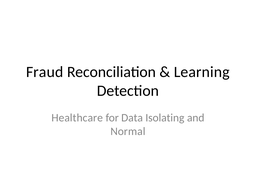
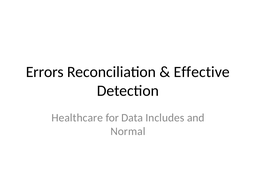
Fraud: Fraud -> Errors (45, 72)
Learning: Learning -> Effective (202, 72)
Isolating: Isolating -> Includes (165, 118)
